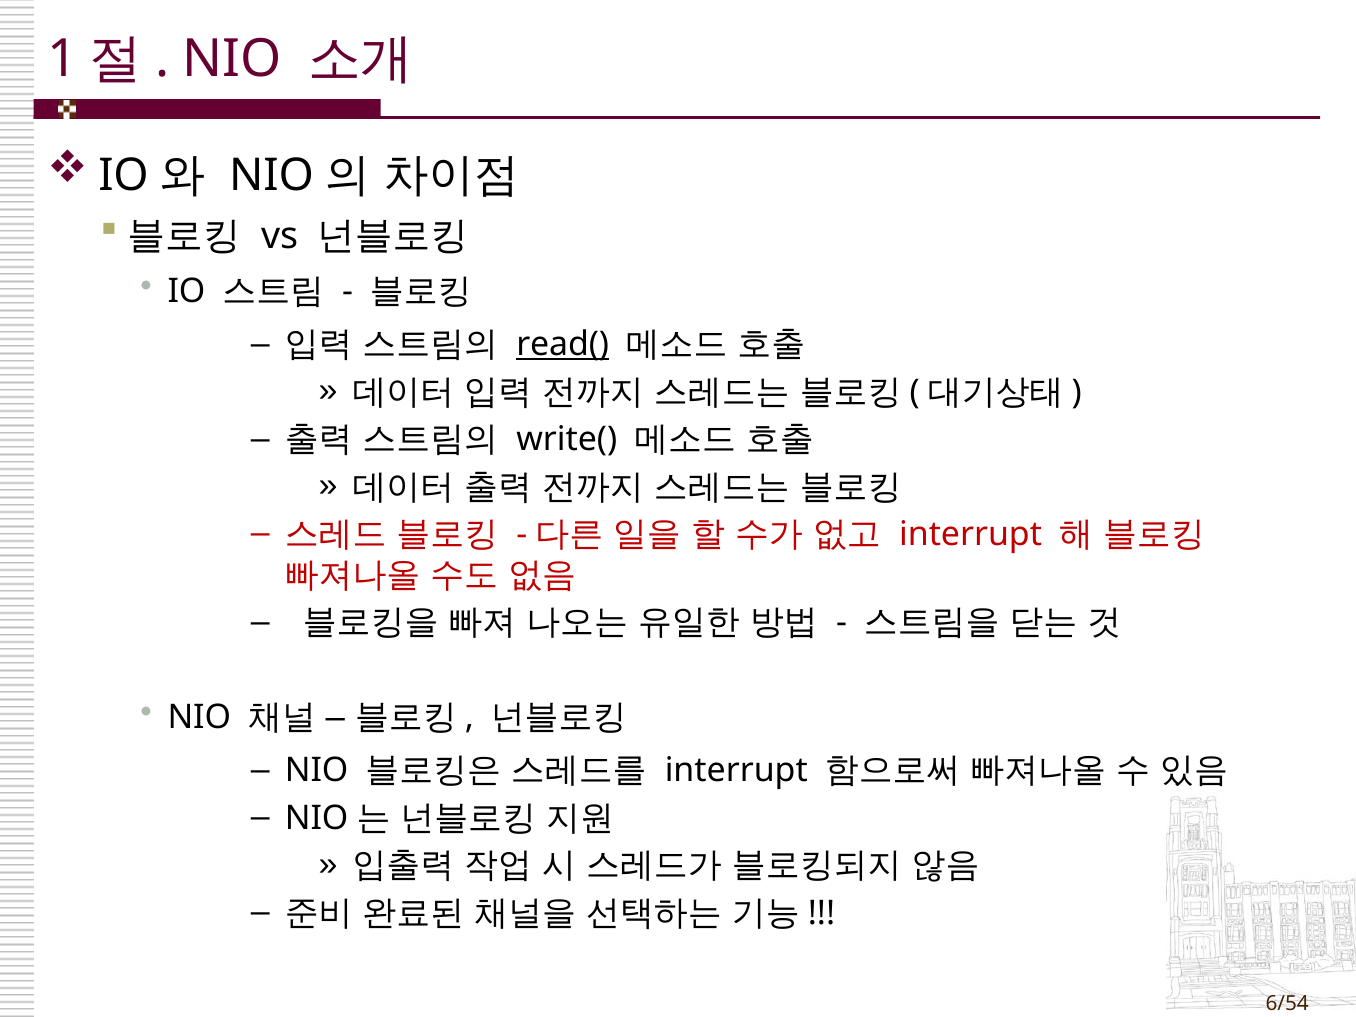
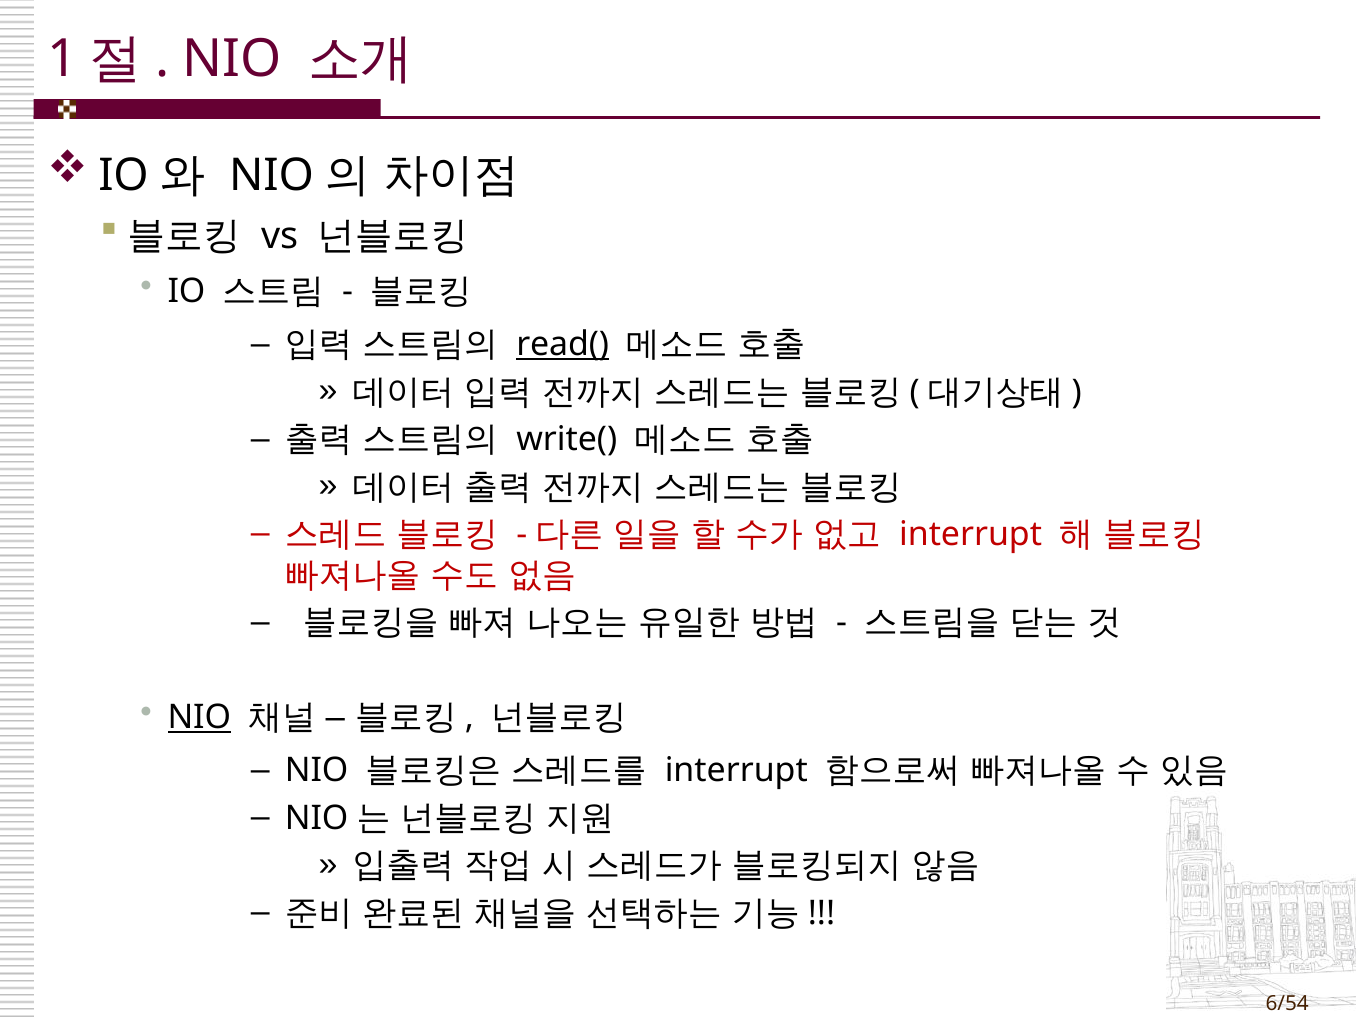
NIO underline: none -> present (199, 718)
